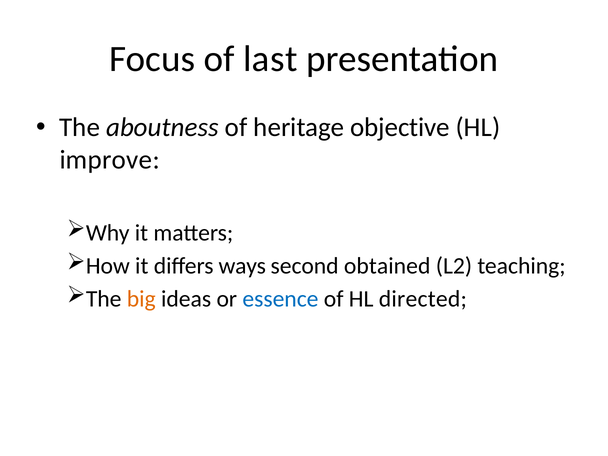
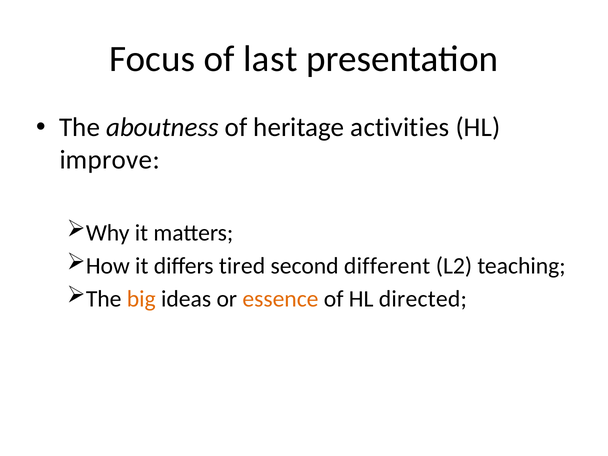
objective: objective -> activities (400, 128)
ways: ways -> tired (242, 266)
obtained: obtained -> different (387, 266)
essence colour: blue -> orange (280, 299)
